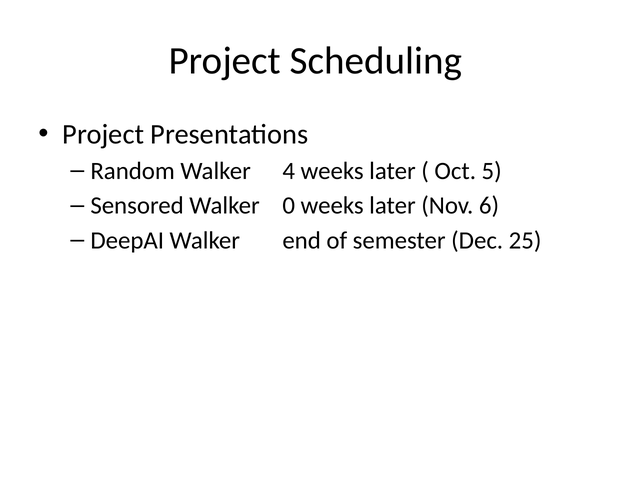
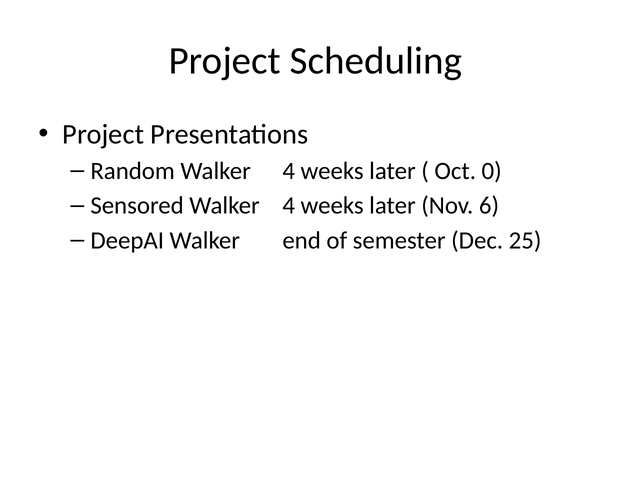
5: 5 -> 0 (492, 171)
Sensored Walker 0: 0 -> 4 (289, 206)
